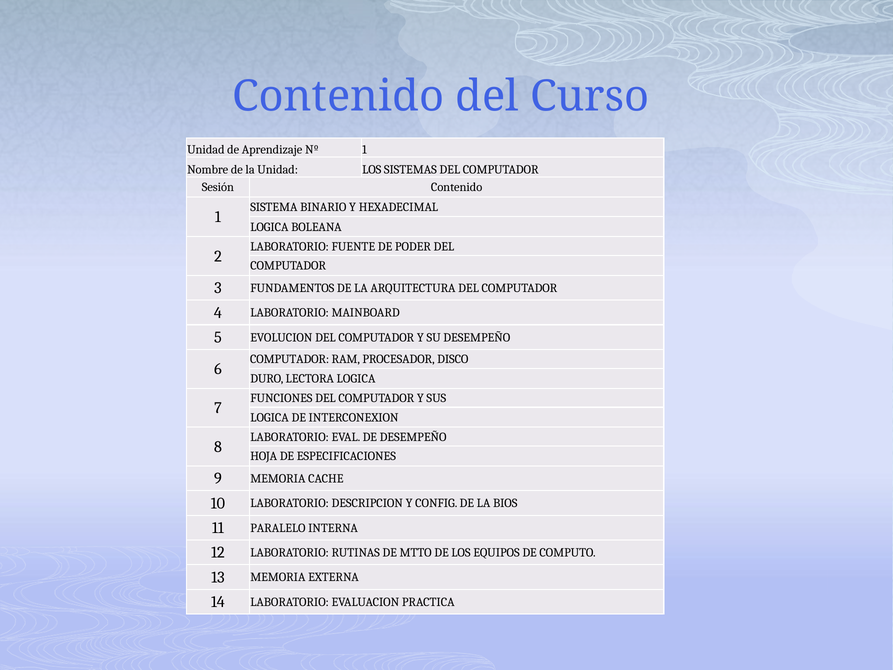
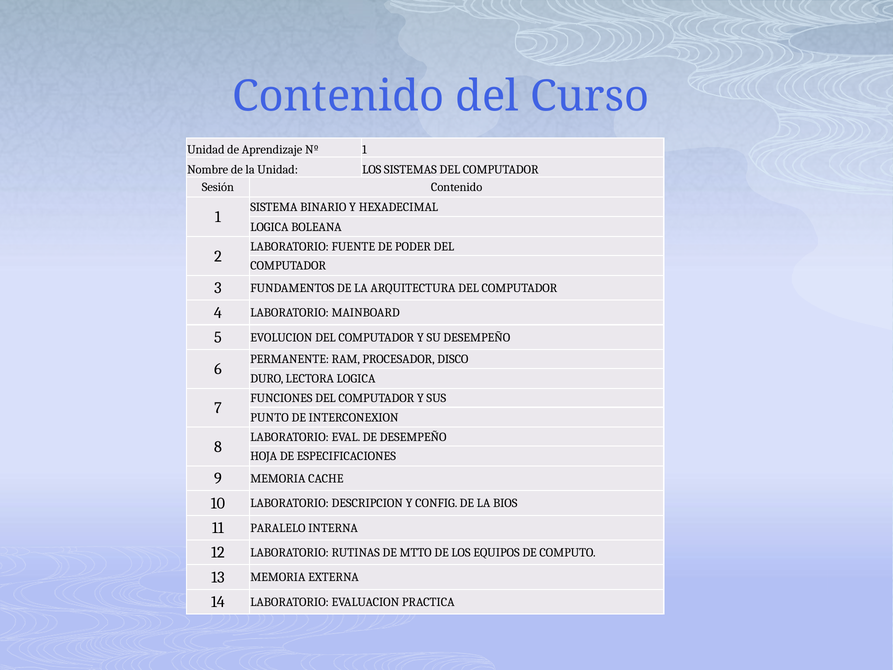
COMPUTADOR: COMPUTADOR -> PERMANENTE (290, 359)
LOGICA: LOGICA -> PUNTO (270, 417)
